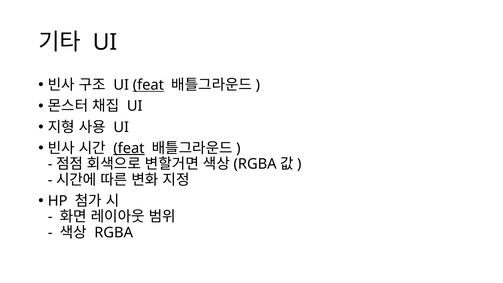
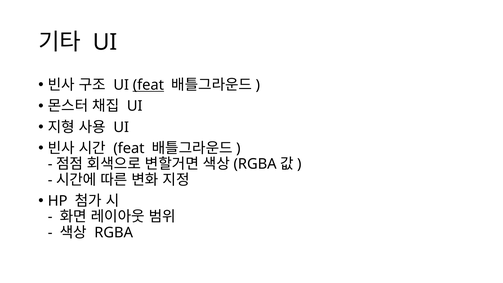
feat underline: present -> none (129, 148)
